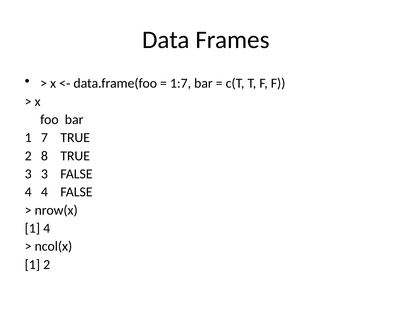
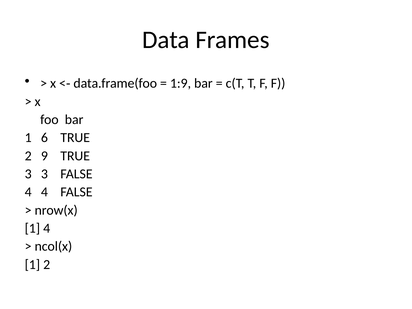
1:7: 1:7 -> 1:9 (181, 83)
7: 7 -> 6 (44, 138)
8: 8 -> 9 (44, 156)
